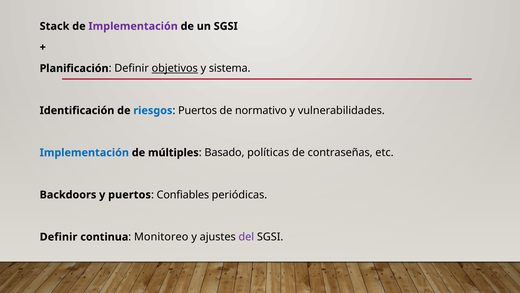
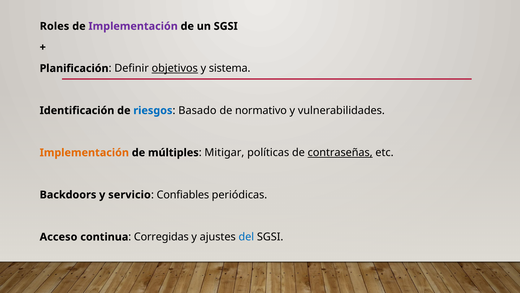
Stack: Stack -> Roles (54, 26)
Puertos: Puertos -> Basado (197, 110)
Implementación colour: blue -> orange (84, 152)
Basado: Basado -> Mitigar (224, 152)
contraseñas underline: none -> present (340, 152)
y puertos: puertos -> servicio (130, 194)
Definir: Definir -> Acceso (59, 237)
Monitoreo: Monitoreo -> Corregidas (161, 237)
del colour: purple -> blue (246, 237)
